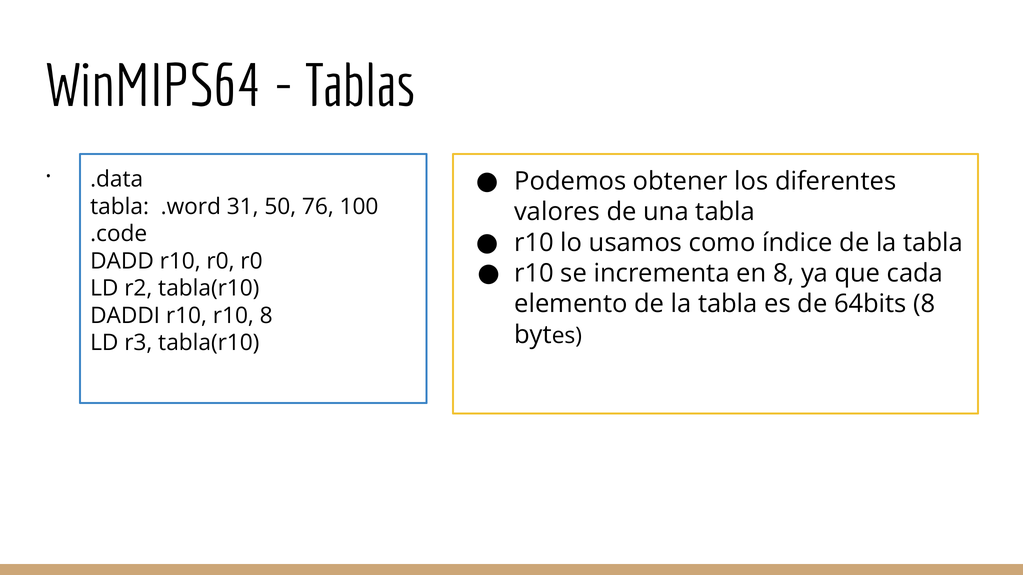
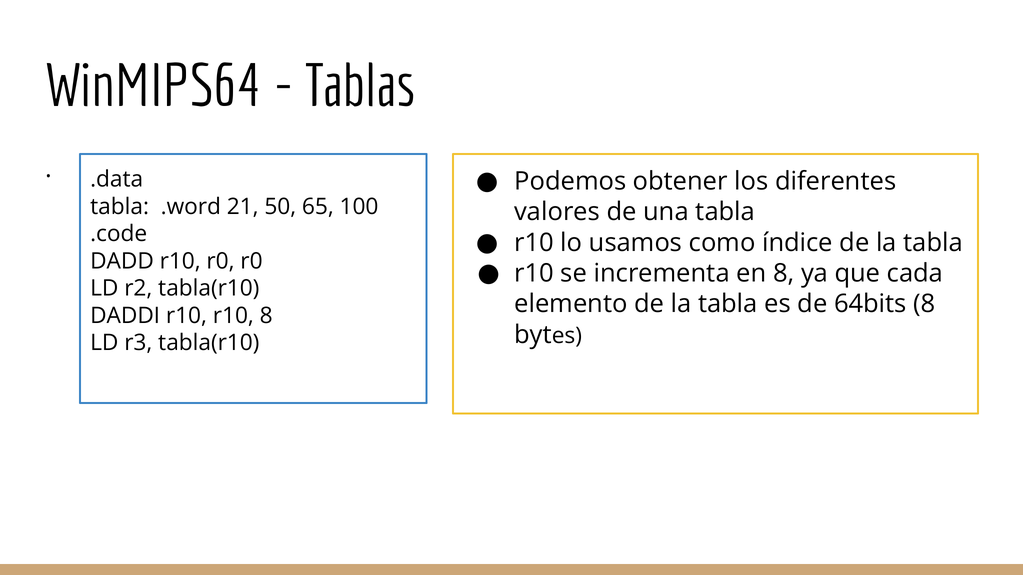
31: 31 -> 21 (243, 207)
76: 76 -> 65 (318, 207)
